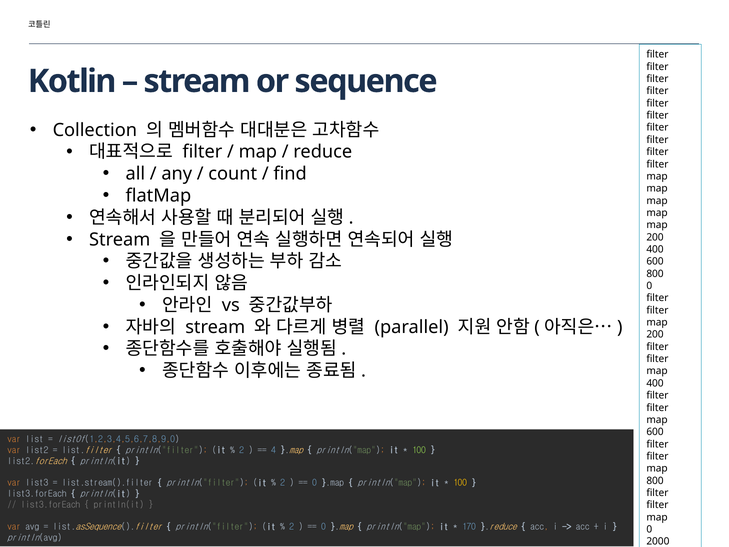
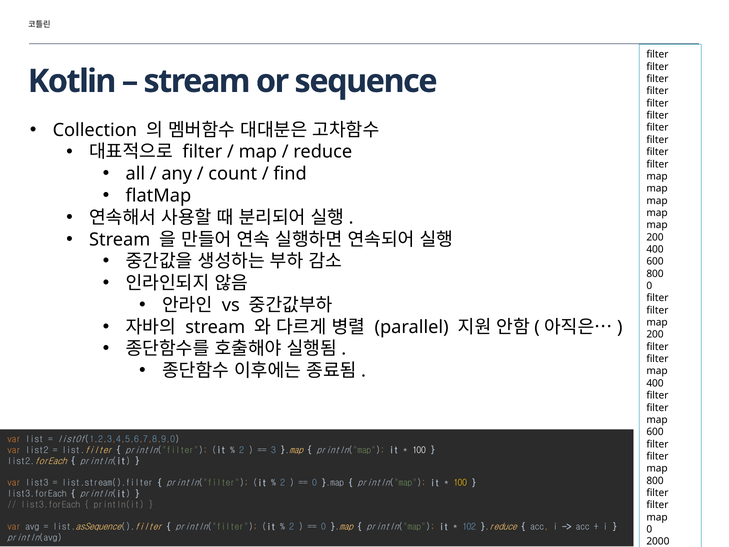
4: 4 -> 3 (273, 450)
100 colour: light green -> white (419, 450)
170: 170 -> 102 (469, 527)
